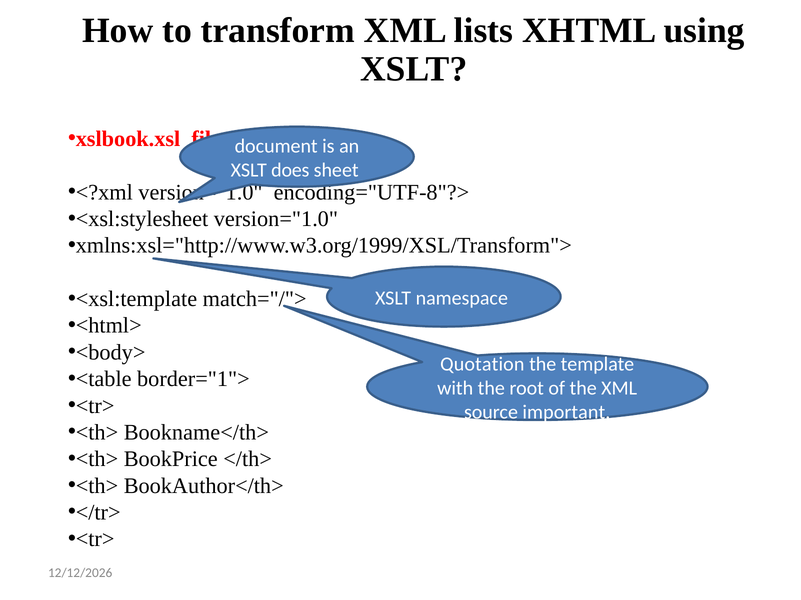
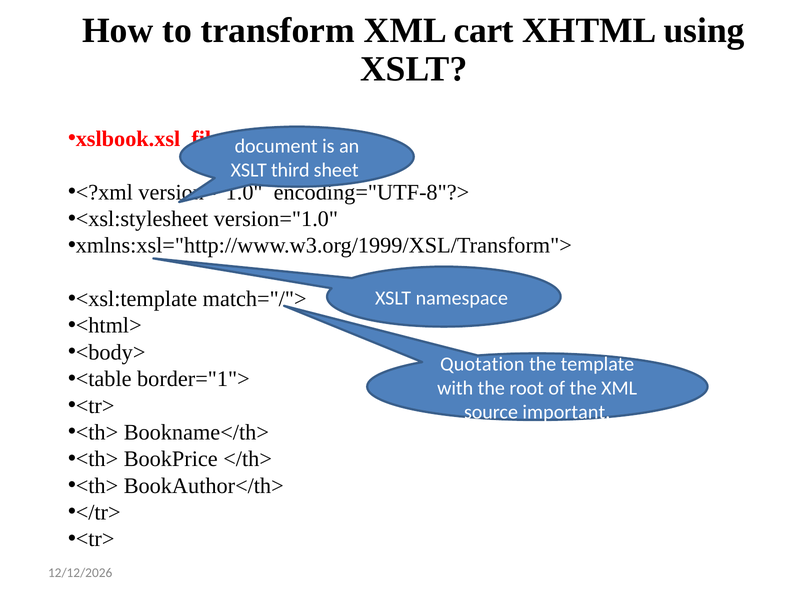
lists: lists -> cart (484, 31)
does: does -> third (290, 170)
